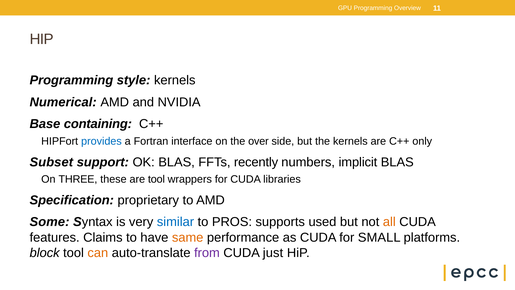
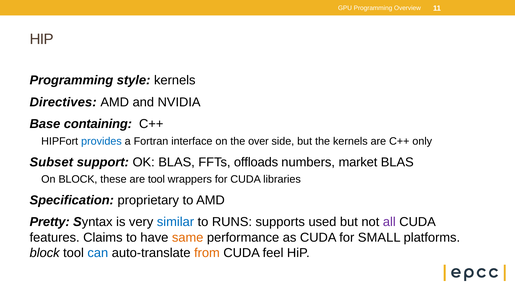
Numerical: Numerical -> Directives (63, 102)
recently: recently -> offloads (256, 162)
implicit: implicit -> market (358, 162)
On THREE: THREE -> BLOCK (78, 179)
Some: Some -> Pretty (50, 222)
PROS: PROS -> RUNS (232, 222)
all colour: orange -> purple (389, 222)
can colour: orange -> blue (98, 253)
from colour: purple -> orange (207, 253)
just: just -> feel (273, 253)
